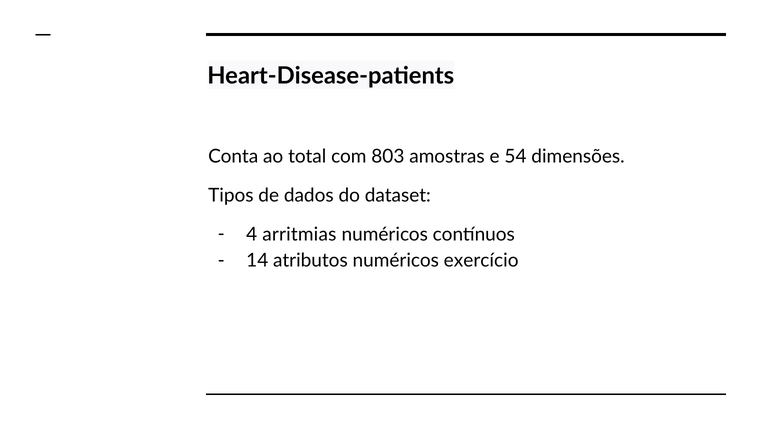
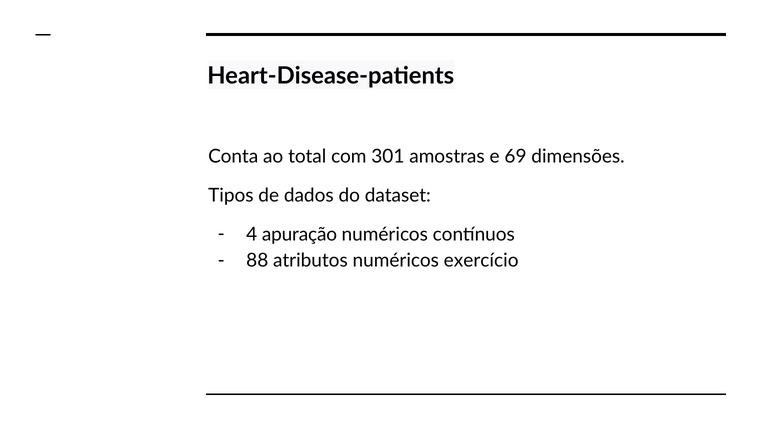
803: 803 -> 301 (388, 157)
54: 54 -> 69 (516, 157)
arritmias: arritmias -> apuração (300, 234)
14: 14 -> 88 (257, 261)
